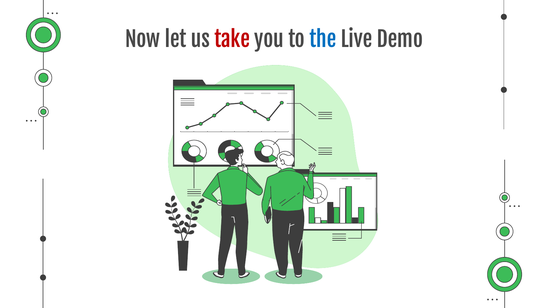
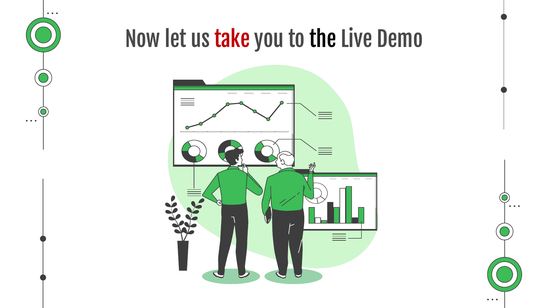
the colour: blue -> black (323, 40)
